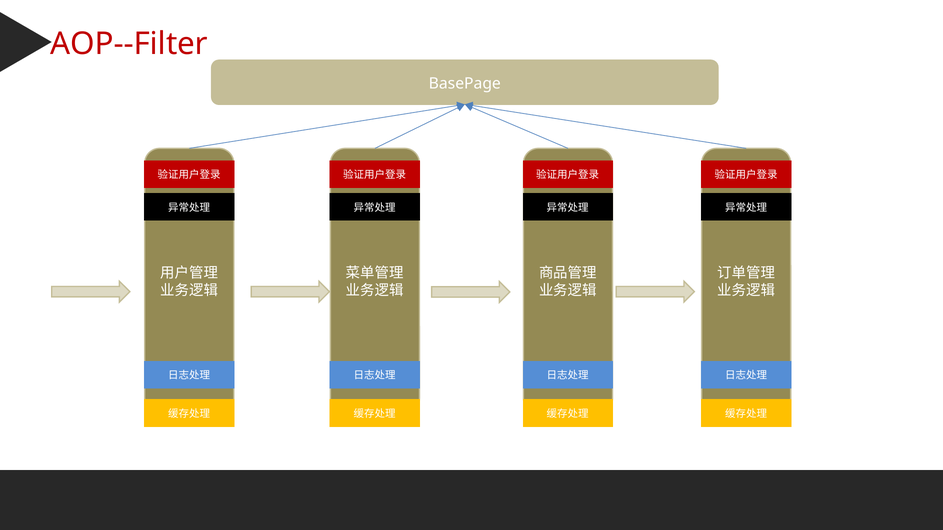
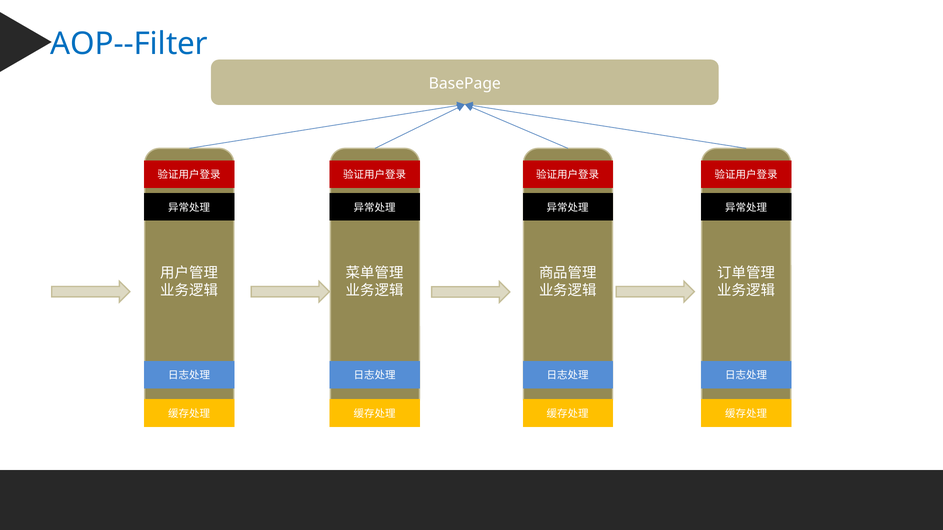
AOP--Filter colour: red -> blue (129, 44)
